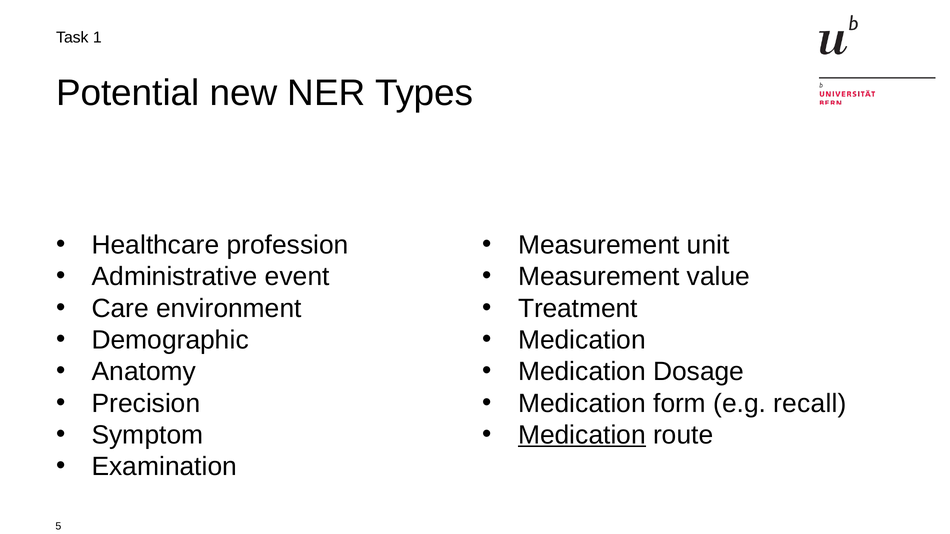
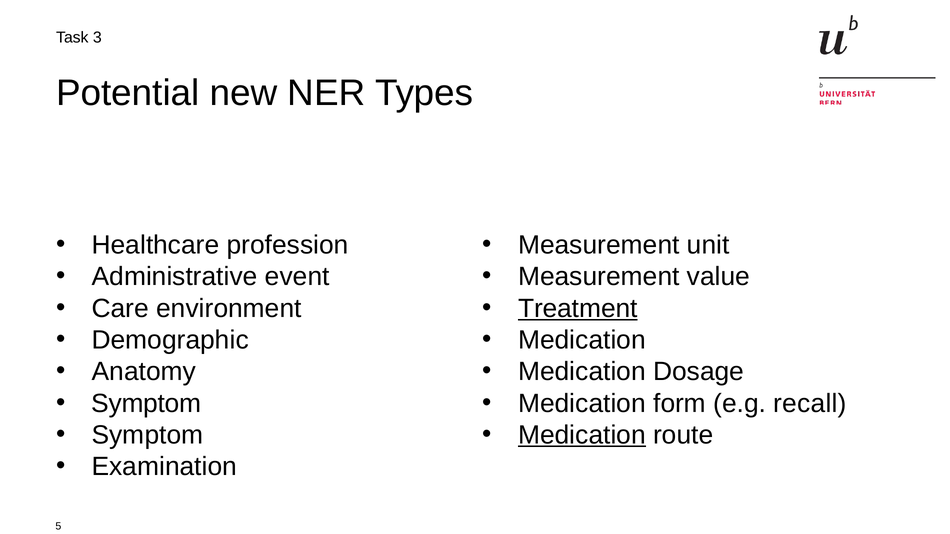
1: 1 -> 3 (97, 38)
Treatment underline: none -> present (578, 309)
Precision: Precision -> Symptom (146, 404)
